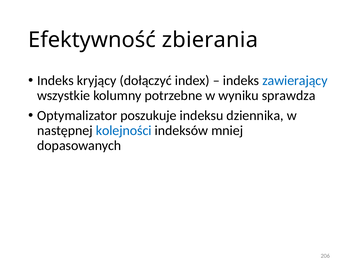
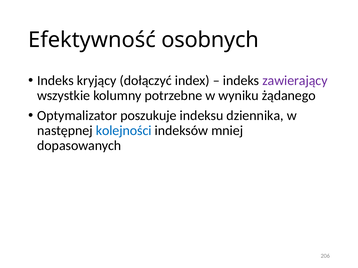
zbierania: zbierania -> osobnych (210, 40)
zawierający colour: blue -> purple (295, 81)
sprawdza: sprawdza -> żądanego (289, 96)
